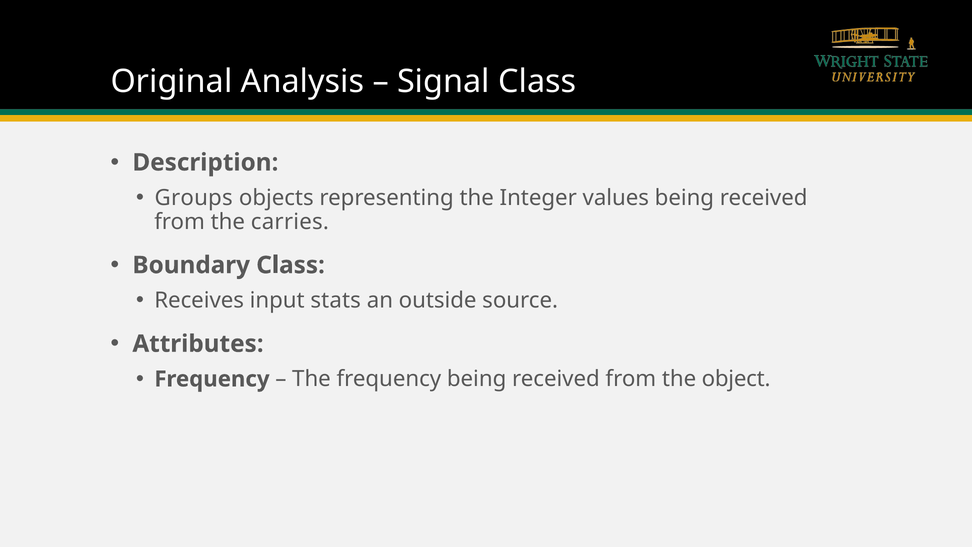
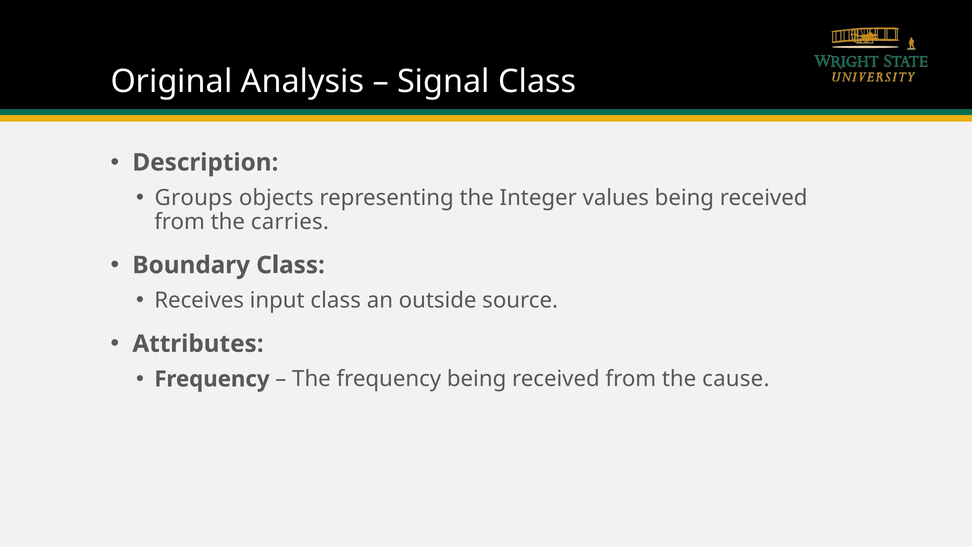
input stats: stats -> class (336, 300)
object: object -> cause (736, 379)
